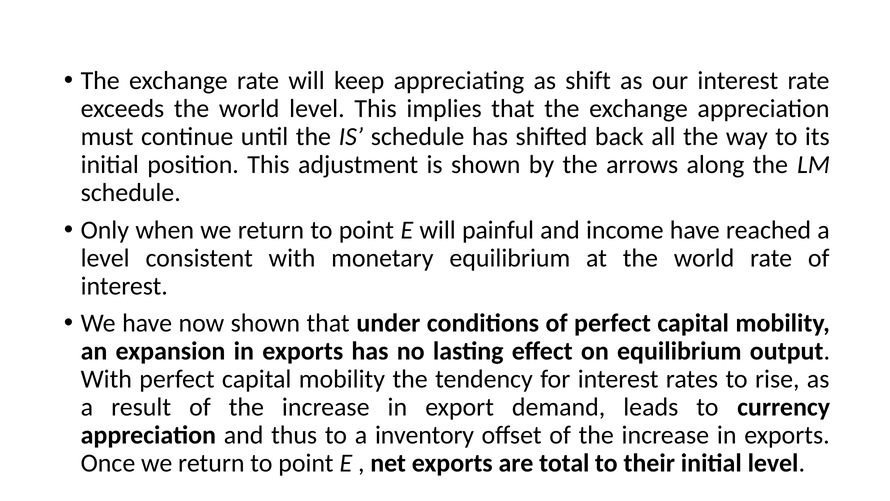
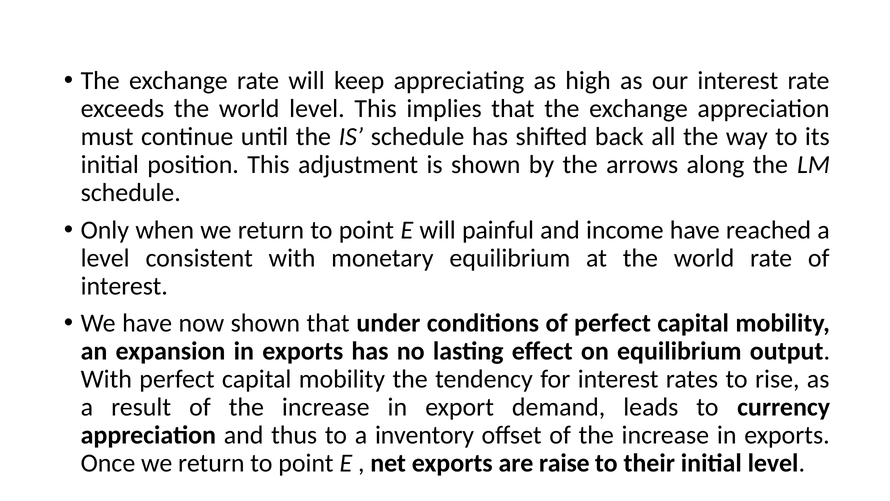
shift: shift -> high (588, 81)
total: total -> raise (564, 463)
